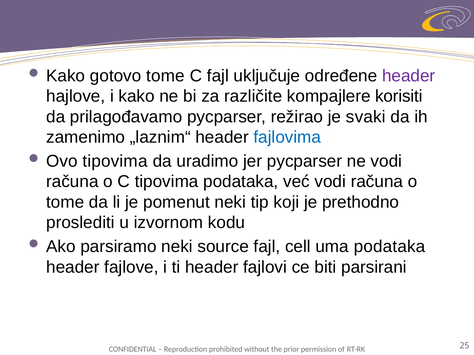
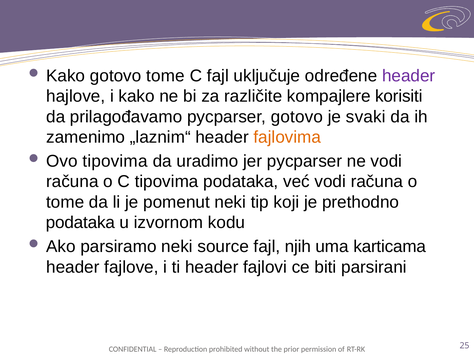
pycparser režirao: režirao -> gotovo (297, 117)
fajlovima colour: blue -> orange (287, 137)
proslediti: proslediti -> podataka (81, 223)
cell: cell -> njih (298, 247)
uma podataka: podataka -> karticama (390, 247)
